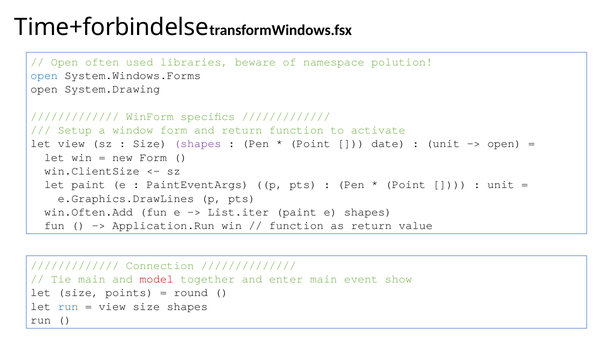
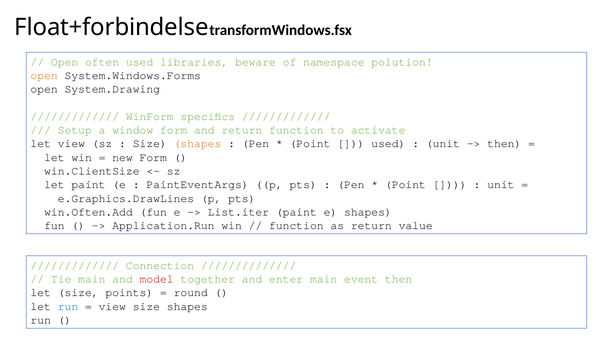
Time+forbindelse: Time+forbindelse -> Float+forbindelse (112, 28)
open colour: blue -> orange (44, 76)
shapes colour: purple -> orange (198, 144)
date: date -> used (388, 144)
open: open -> then (504, 144)
event show: show -> then (399, 279)
